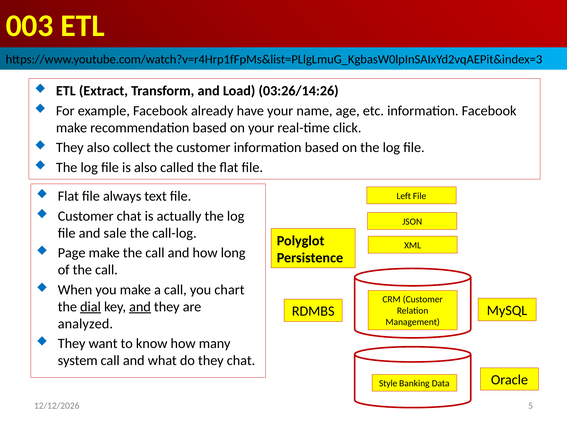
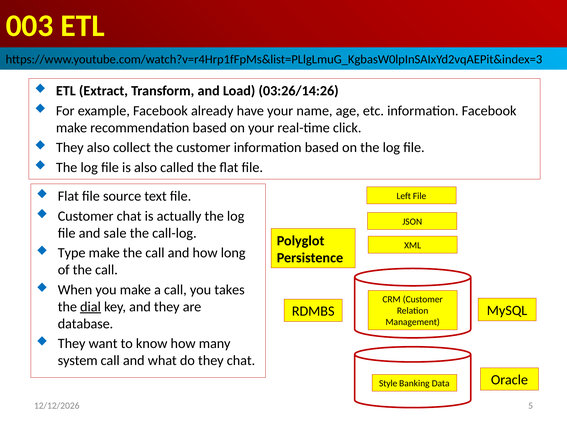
always: always -> source (122, 196)
Page: Page -> Type (72, 253)
chart: chart -> takes (230, 290)
and underline: present -> none (140, 307)
analyzed: analyzed -> database (85, 324)
